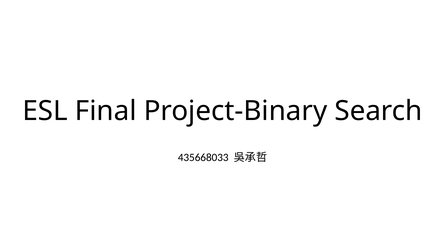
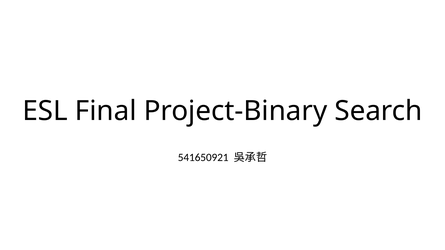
435668033: 435668033 -> 541650921 (203, 158)
